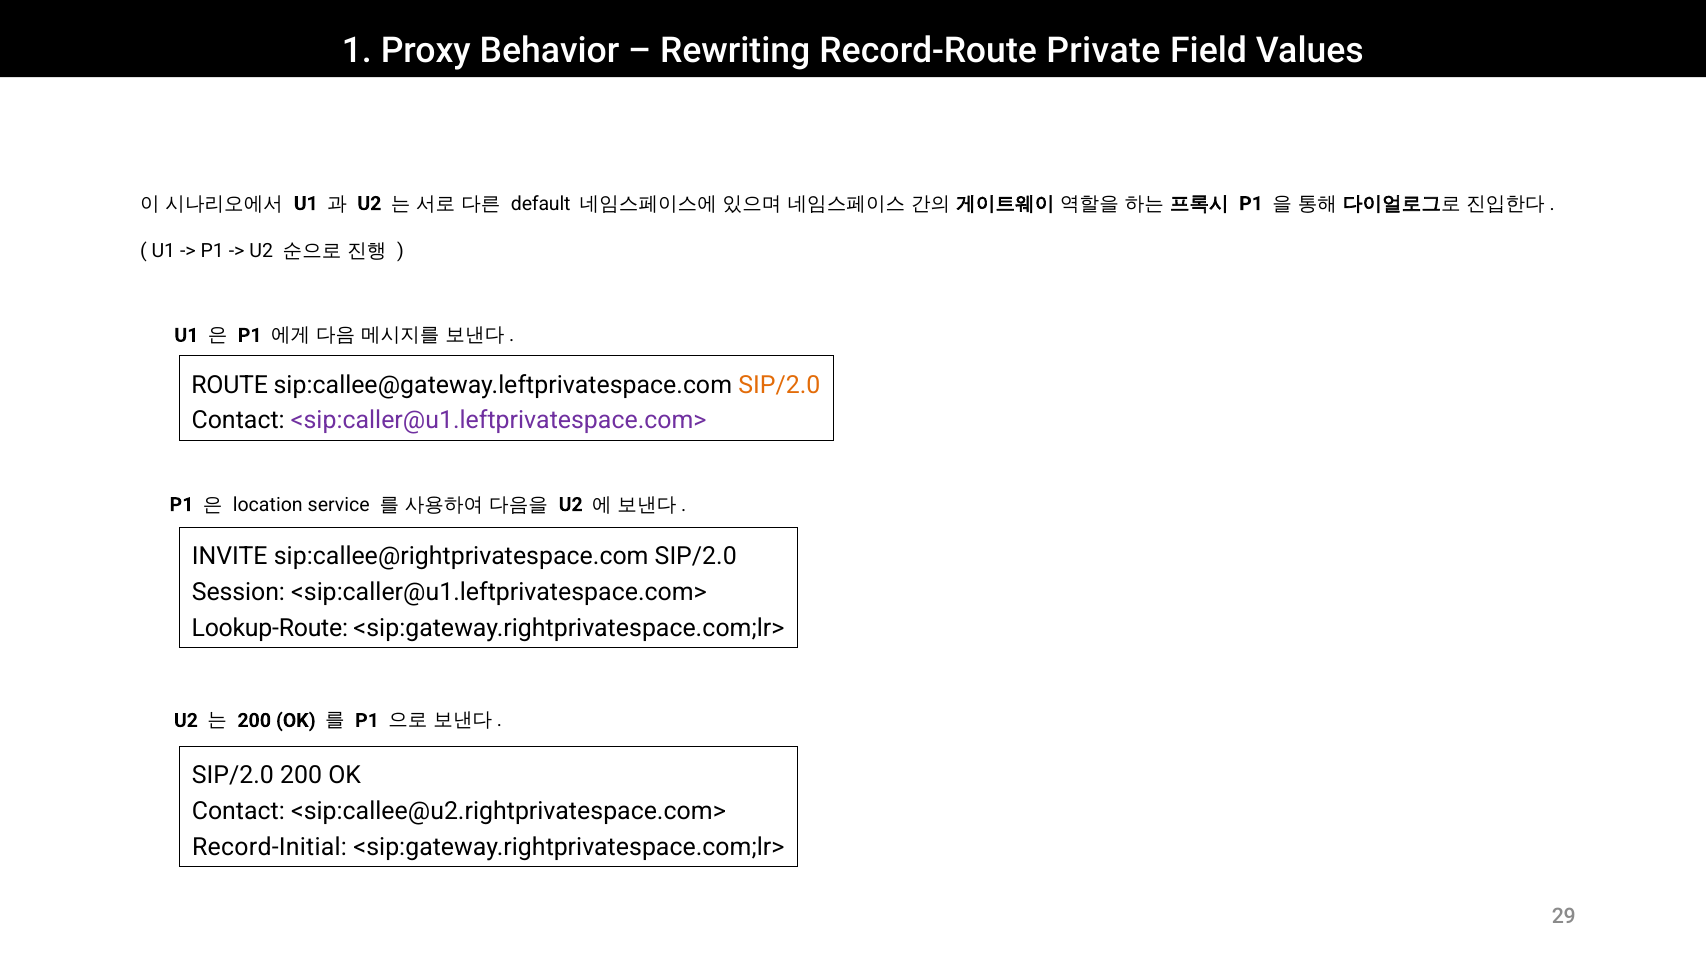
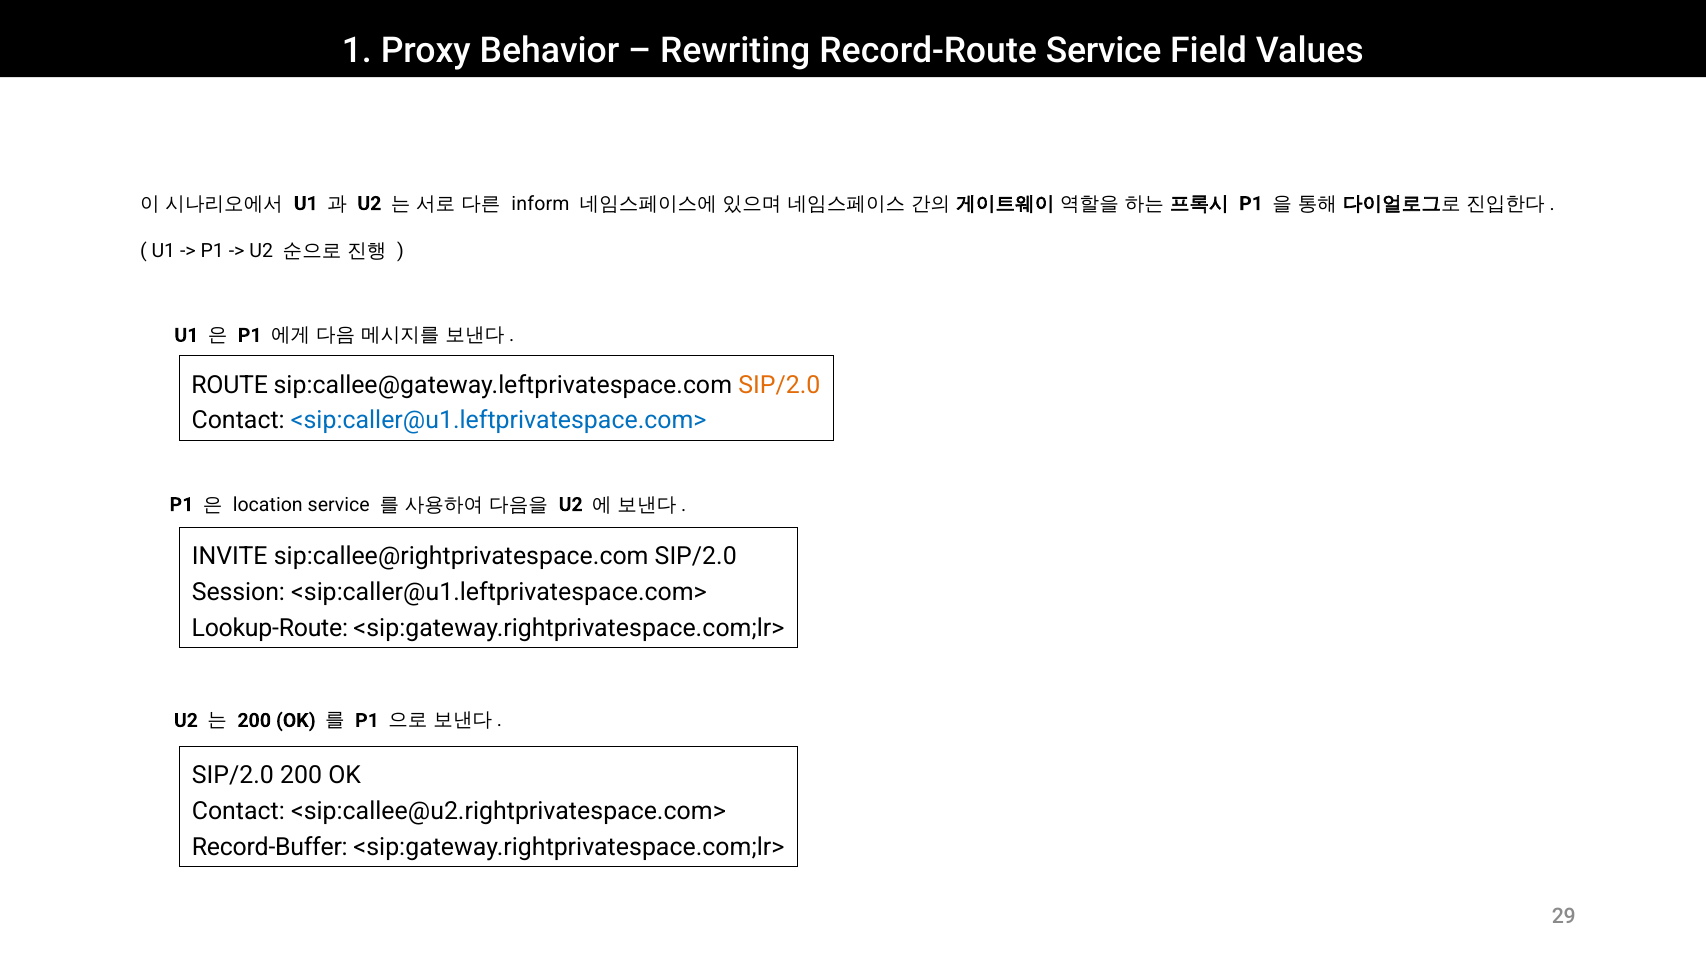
Record-Route Private: Private -> Service (1104, 51)
default: default -> inform (541, 204)
<sip:caller@u1.leftprivatespace.com> colour: purple -> blue (499, 421)
Record-Initial: Record-Initial -> Record-Buffer (270, 847)
